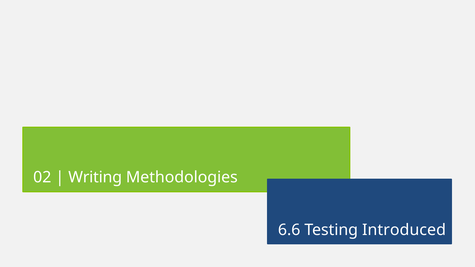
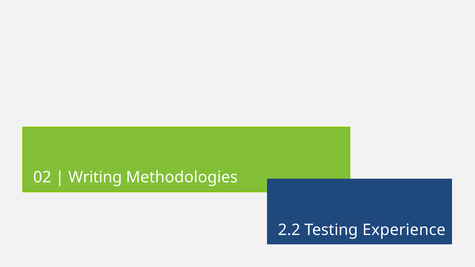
6.6: 6.6 -> 2.2 (289, 230)
Introduced: Introduced -> Experience (404, 230)
